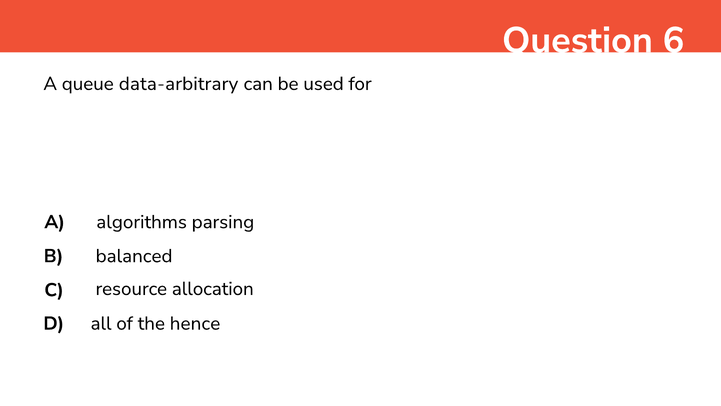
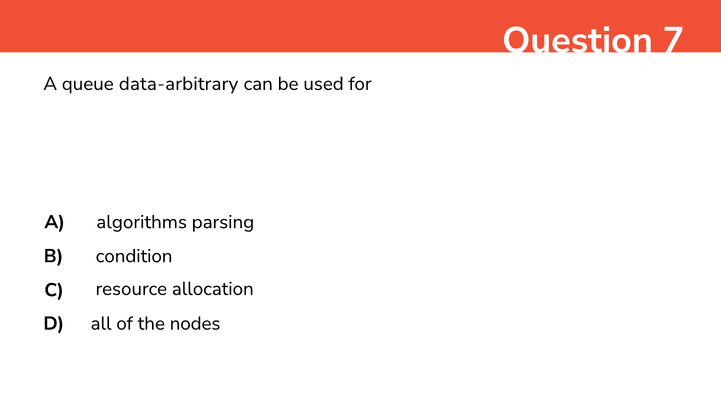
6: 6 -> 7 (673, 40)
balanced: balanced -> condition (134, 256)
hence: hence -> nodes (195, 323)
